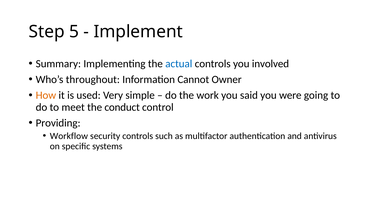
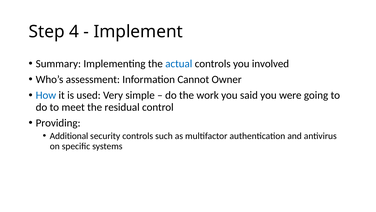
5: 5 -> 4 (74, 32)
throughout: throughout -> assessment (93, 79)
How colour: orange -> blue (46, 95)
conduct: conduct -> residual (122, 107)
Workflow: Workflow -> Additional (69, 136)
